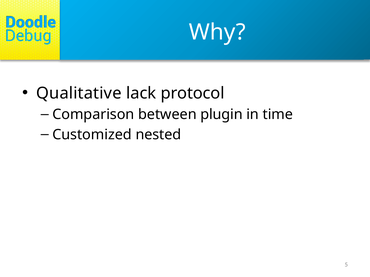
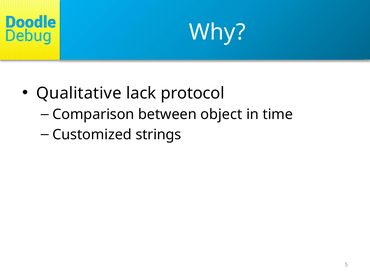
plugin: plugin -> object (221, 115)
nested: nested -> strings (158, 135)
